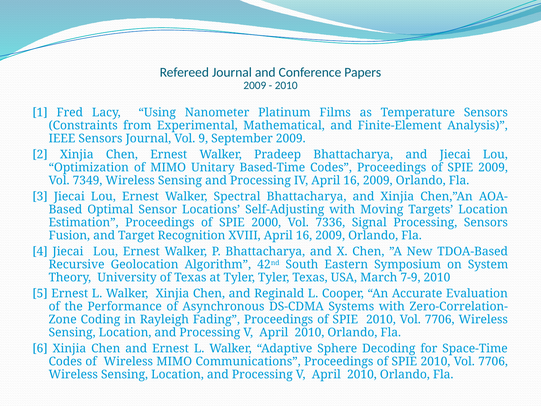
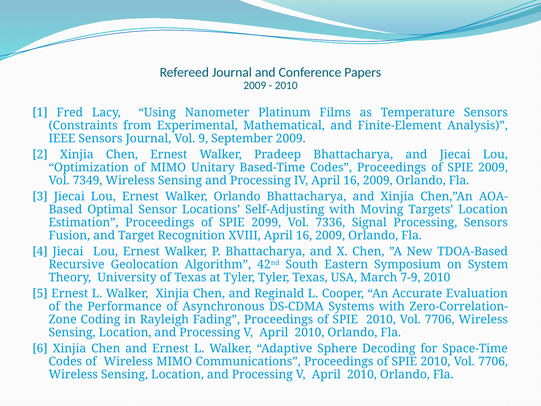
Walker Spectral: Spectral -> Orlando (237, 196)
2000: 2000 -> 2099 (266, 222)
